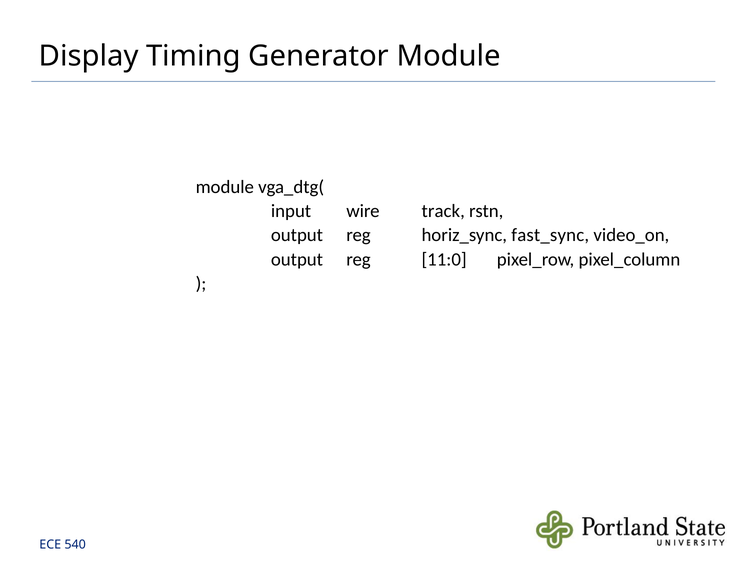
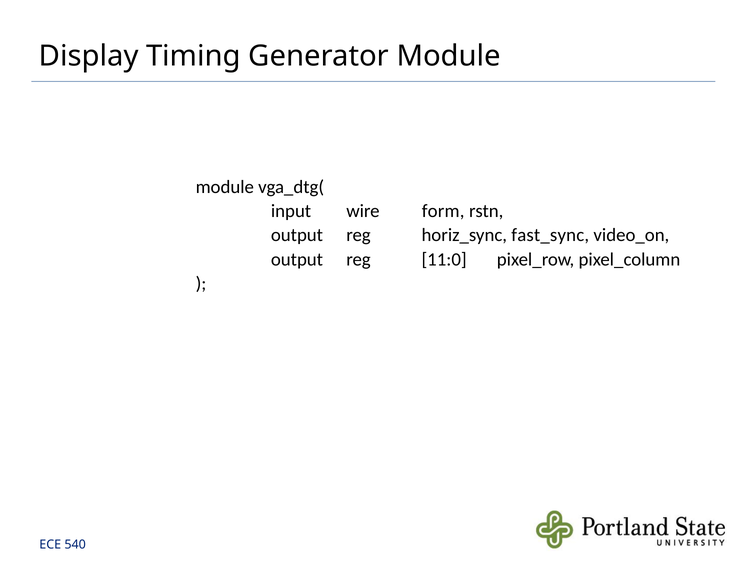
track: track -> form (443, 211)
